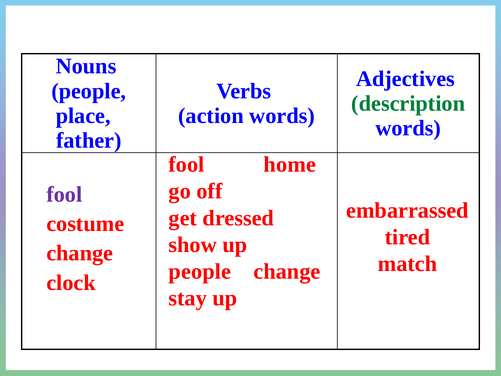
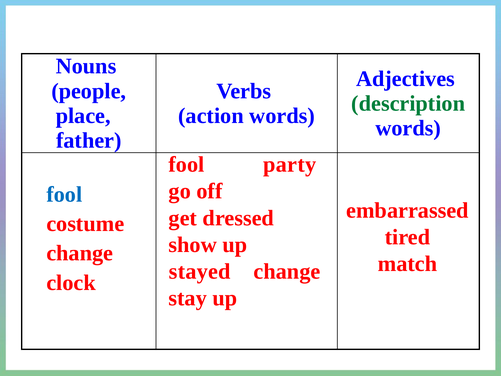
home: home -> party (290, 164)
fool colour: purple -> blue (64, 194)
people: people -> stayed (200, 271)
